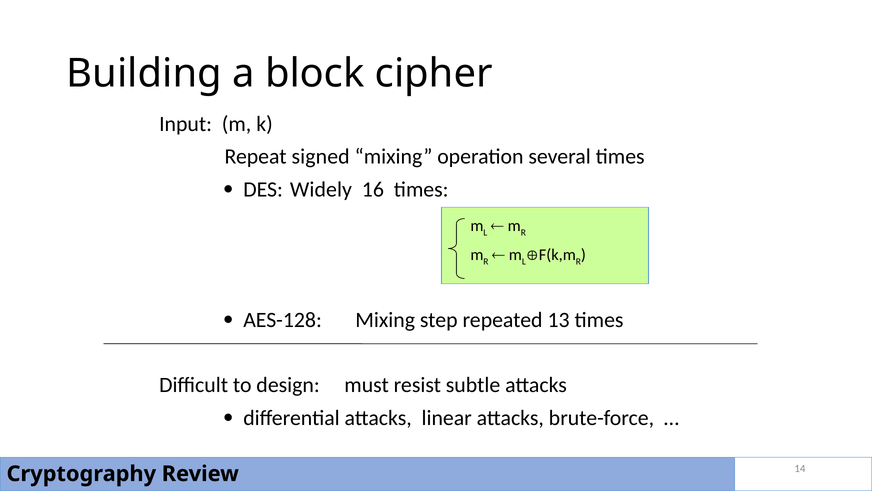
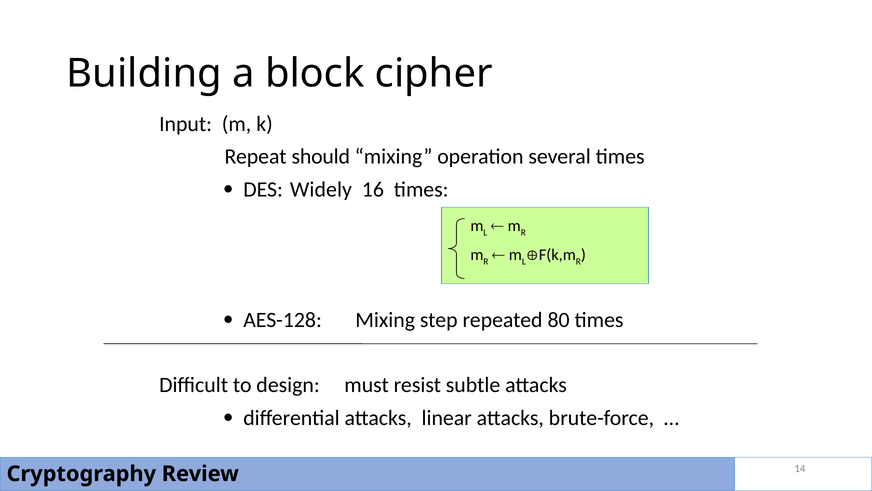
signed: signed -> should (321, 157)
13: 13 -> 80 (559, 320)
